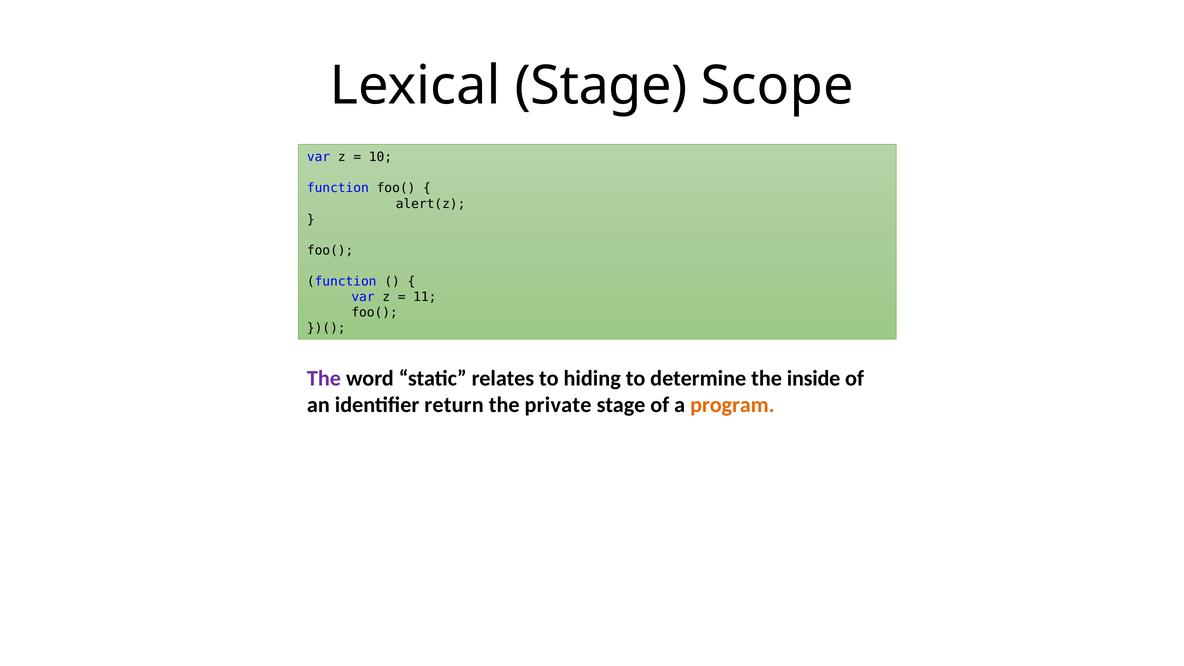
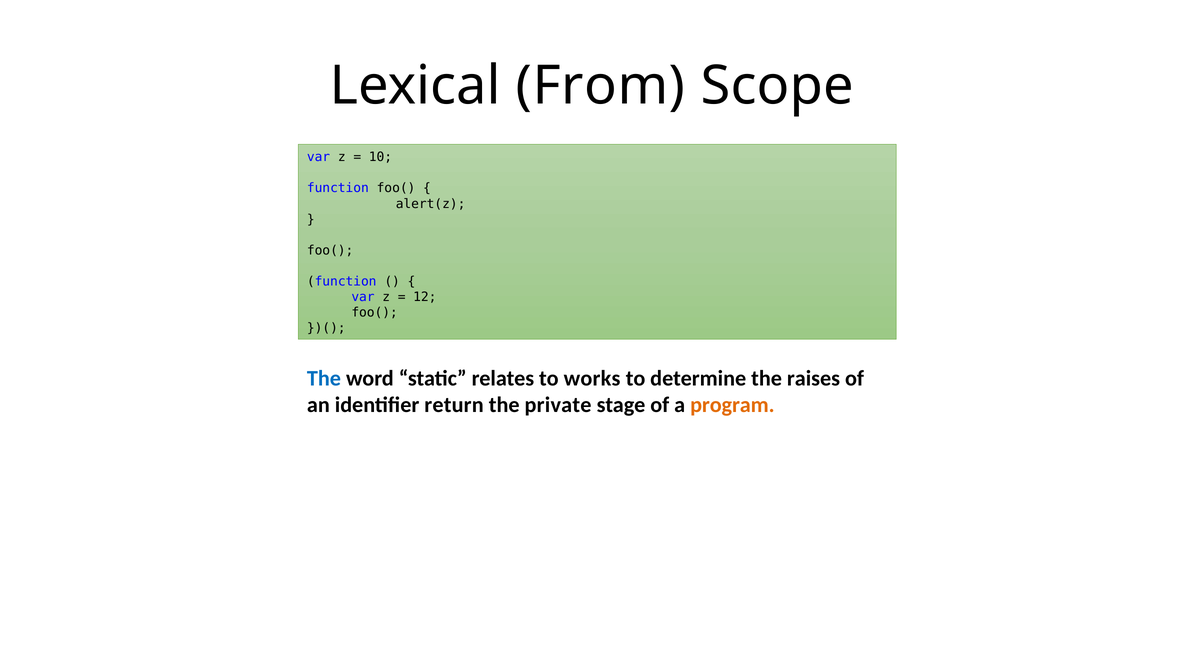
Lexical Stage: Stage -> From (601, 86)
11: 11 -> 12 (425, 297)
The colour: purple -> blue (324, 378)
hiding: hiding -> works (592, 378)
inside: inside -> raises (814, 378)
